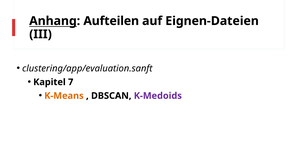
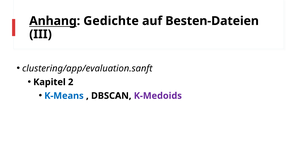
Aufteilen: Aufteilen -> Gedichte (111, 21)
Eignen-Dateien: Eignen-Dateien -> Besten-Dateien (212, 21)
7: 7 -> 2 (71, 82)
K-Means colour: orange -> blue (64, 96)
